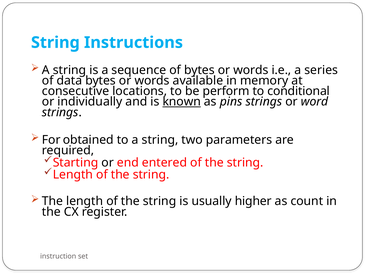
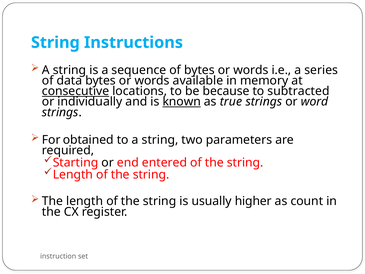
consecutive underline: none -> present (76, 91)
perform: perform -> because (226, 91)
conditional: conditional -> subtracted (299, 91)
pins: pins -> true (231, 102)
